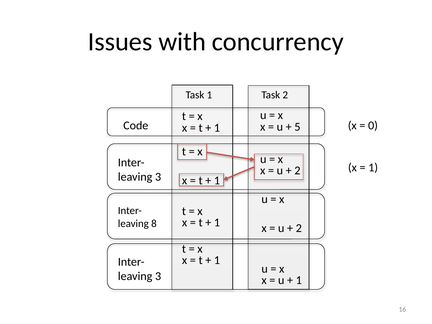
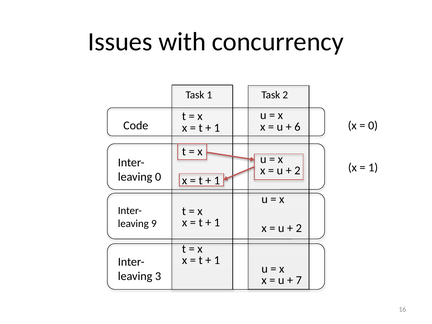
5: 5 -> 6 (297, 127)
3: 3 -> 0 (158, 177)
8: 8 -> 9 (154, 224)
1: 1 -> 7 (299, 280)
